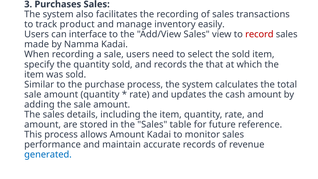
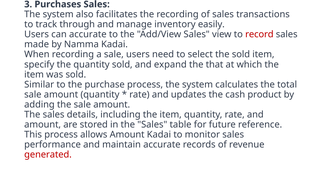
product: product -> through (77, 24)
can interface: interface -> accurate (88, 34)
and records: records -> expand (170, 64)
cash amount: amount -> product (264, 94)
generated colour: blue -> red (48, 155)
